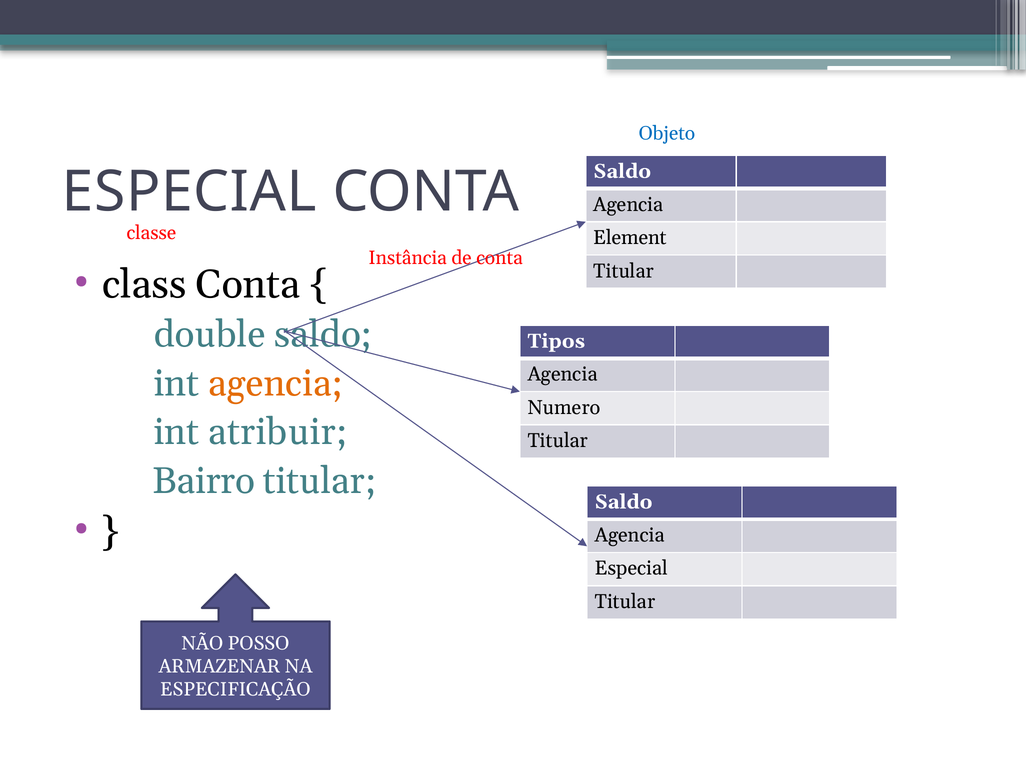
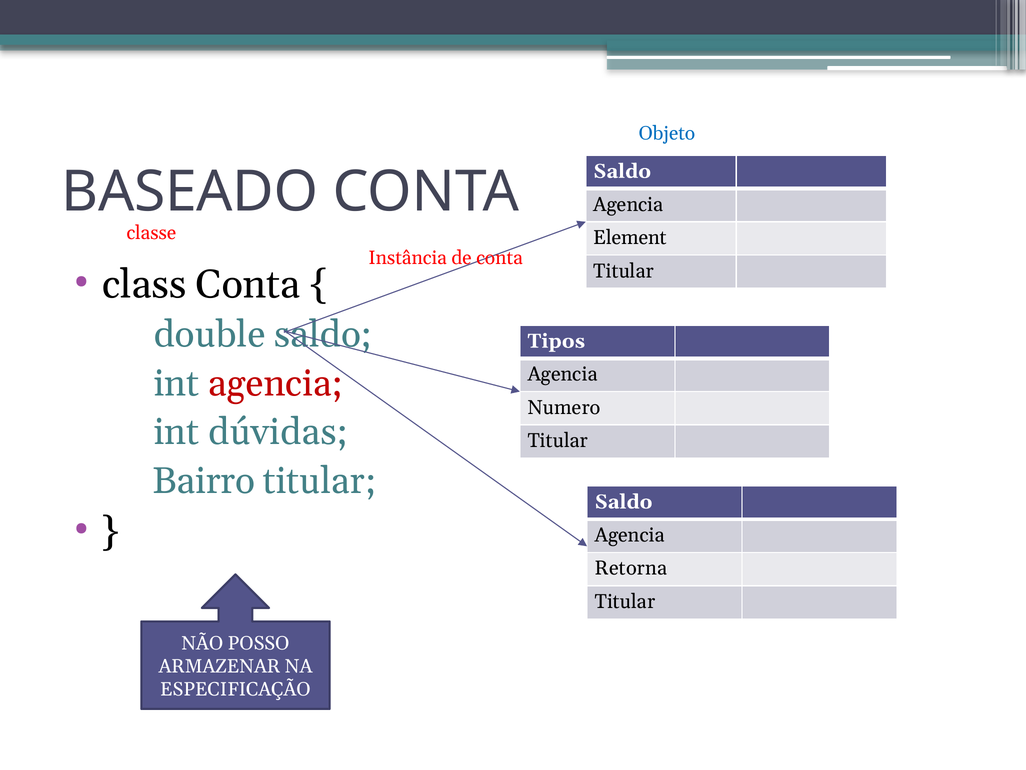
ESPECIAL: ESPECIAL -> BASEADO (190, 192)
agencia colour: orange -> red (276, 383)
atribuir: atribuir -> dúvidas (278, 432)
Especial: Especial -> Retorna (631, 568)
